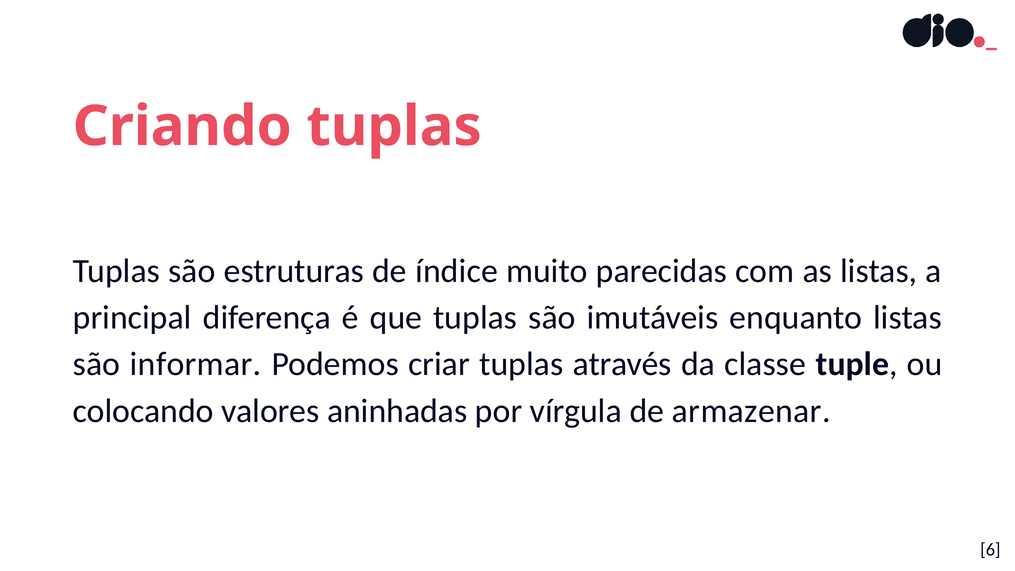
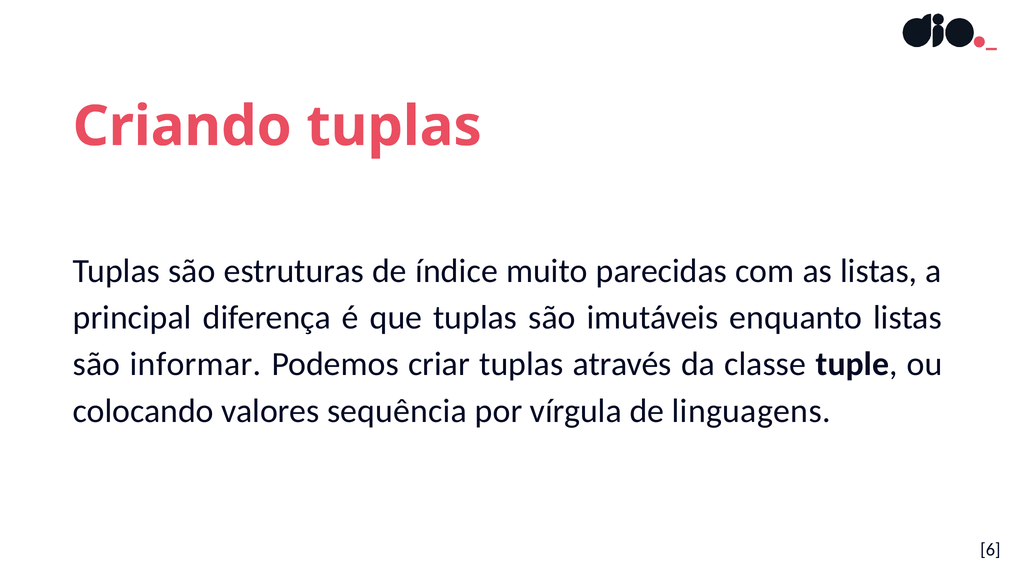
aninhadas: aninhadas -> sequência (397, 411)
armazenar: armazenar -> linguagens (751, 411)
